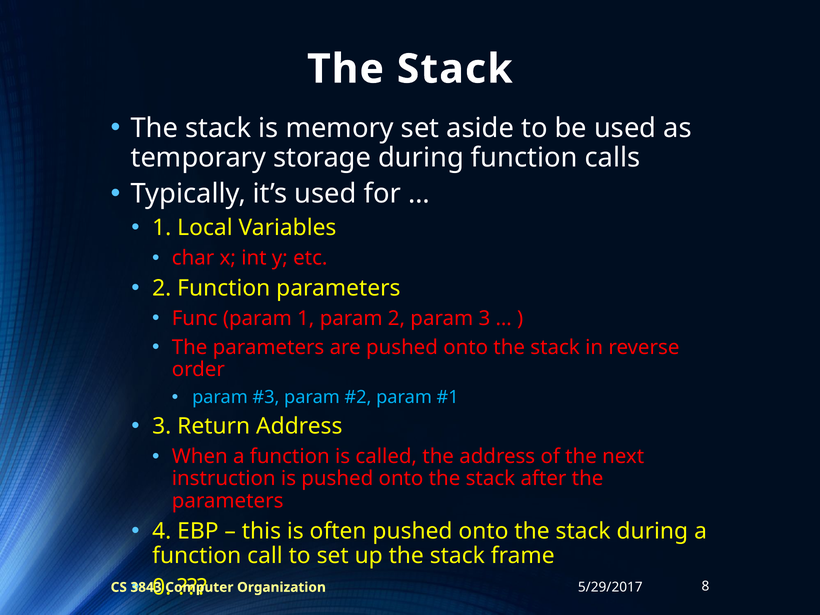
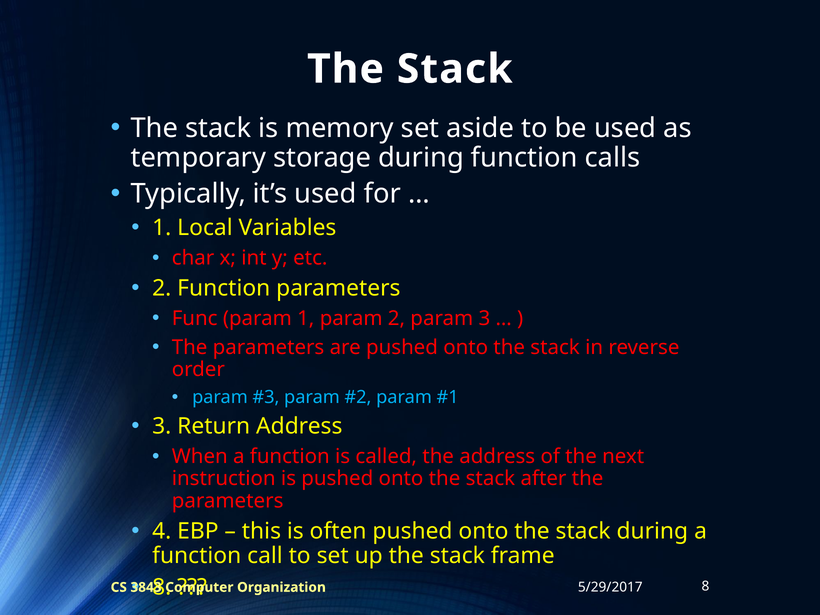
0: 0 -> 8 (162, 587)
